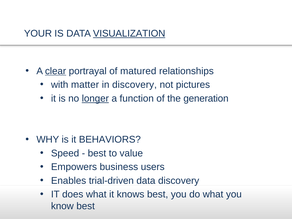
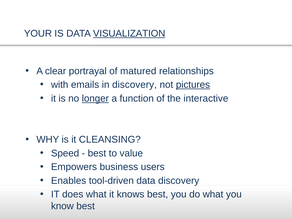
clear underline: present -> none (56, 71)
matter: matter -> emails (85, 85)
pictures underline: none -> present (193, 85)
generation: generation -> interactive (206, 98)
BEHAVIORS: BEHAVIORS -> CLEANSING (110, 140)
trial-driven: trial-driven -> tool-driven (111, 181)
